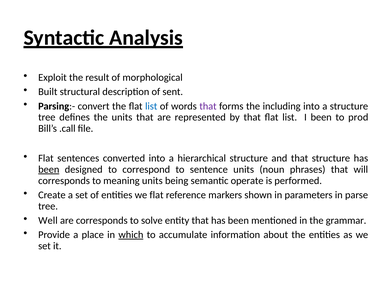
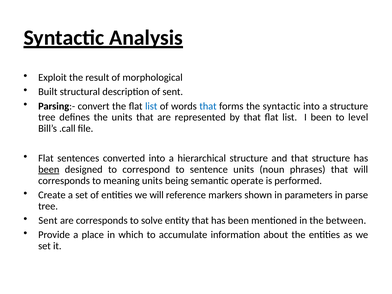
that colour: purple -> blue (208, 106)
the including: including -> syntactic (282, 106)
prod: prod -> level (358, 117)
we flat: flat -> will (157, 195)
Well: Well -> Sent (48, 220)
grammar: grammar -> between (346, 220)
which underline: present -> none (131, 235)
